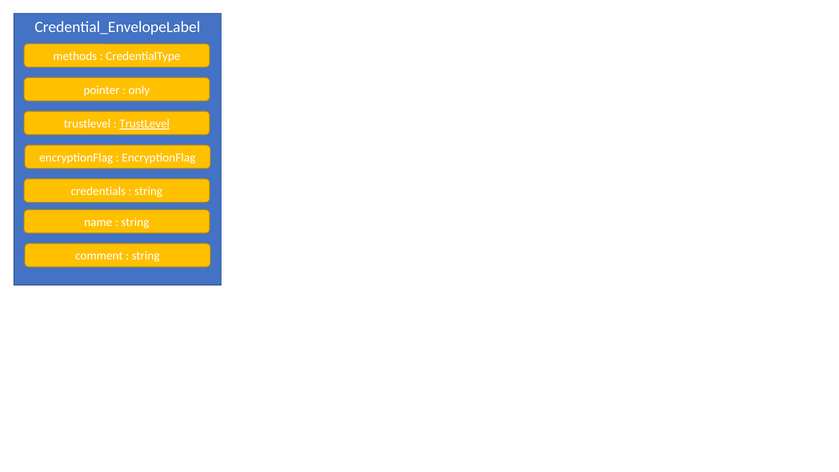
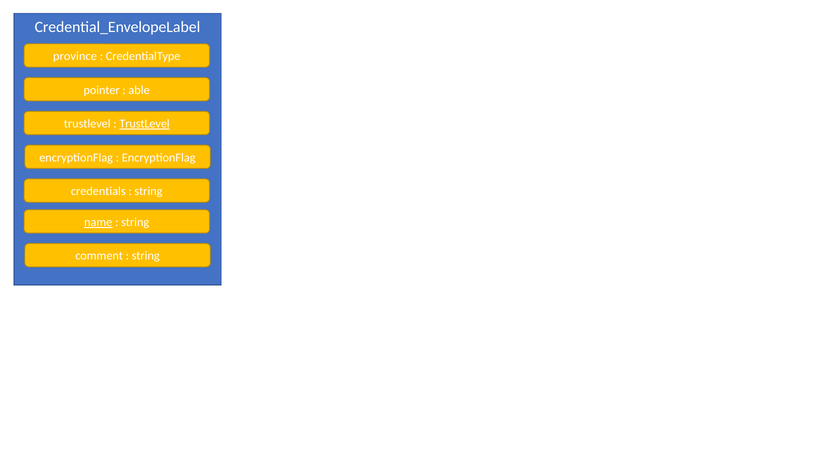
methods: methods -> province (75, 56)
only: only -> able (139, 90)
name underline: none -> present (98, 222)
